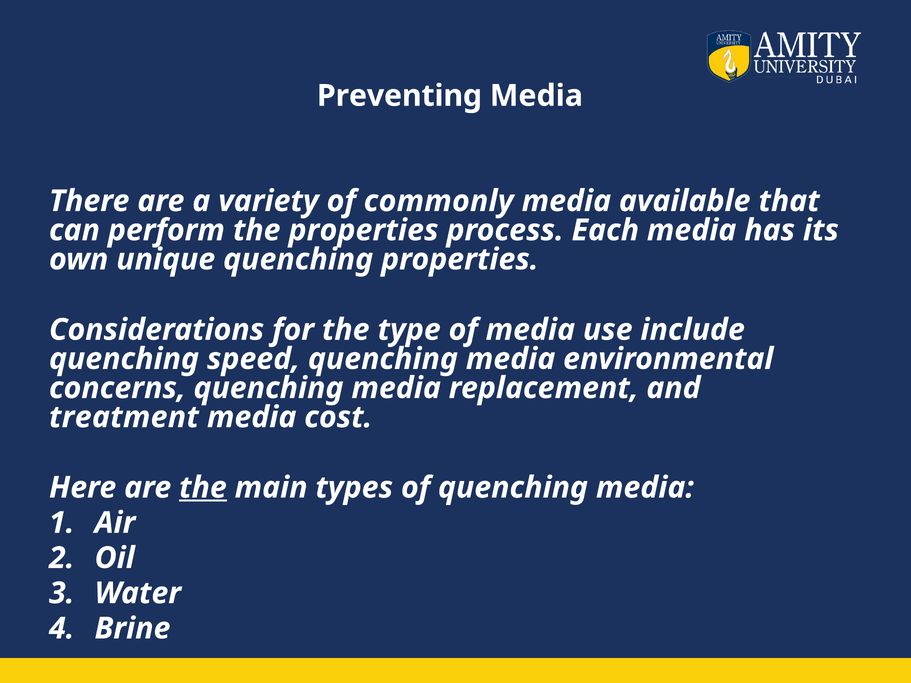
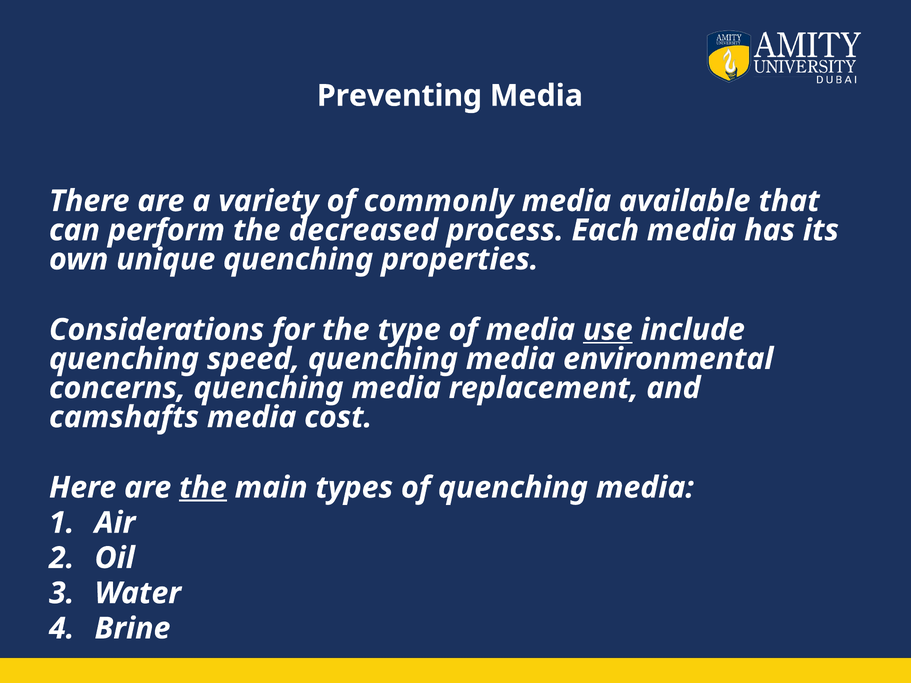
the properties: properties -> decreased (363, 230)
use underline: none -> present (608, 330)
treatment: treatment -> camshafts (124, 417)
